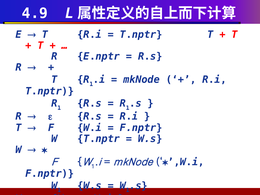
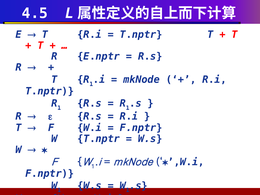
4.9: 4.9 -> 4.5 (35, 13)
